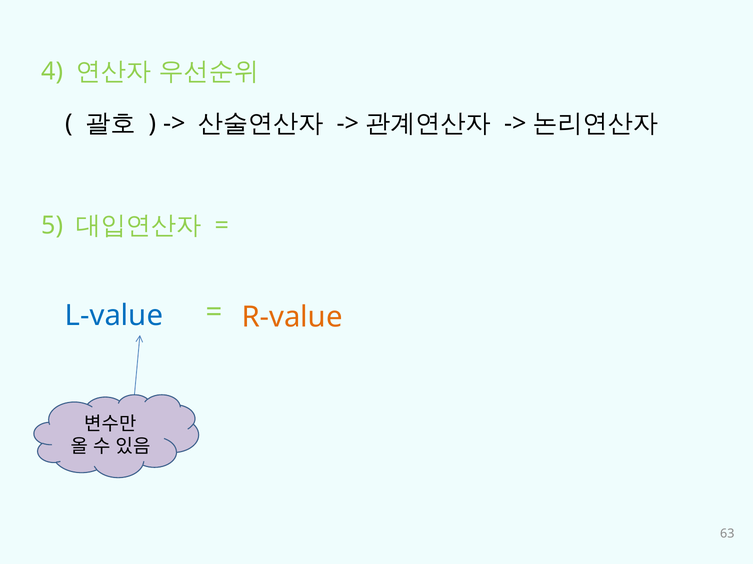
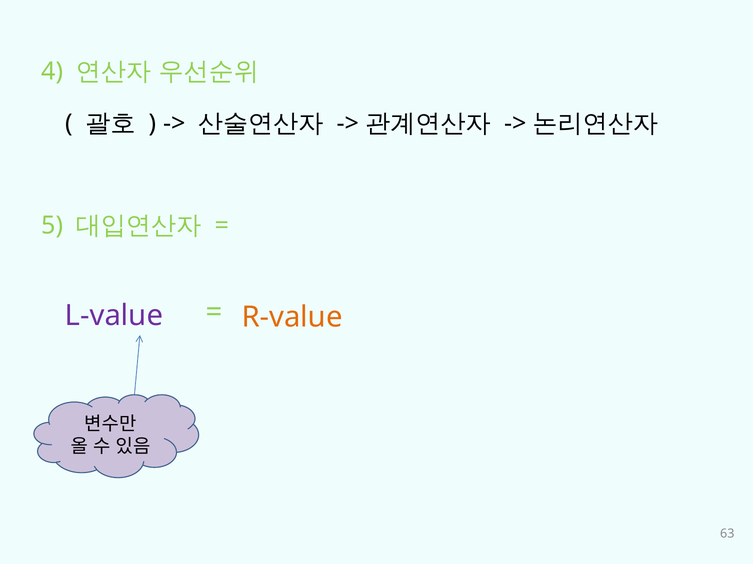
L-value colour: blue -> purple (114, 316)
